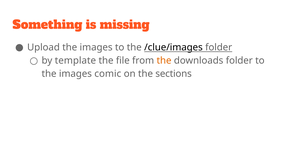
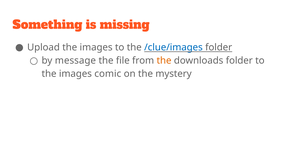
/clue/images colour: black -> blue (173, 47)
template: template -> message (75, 61)
sections: sections -> mystery (174, 74)
